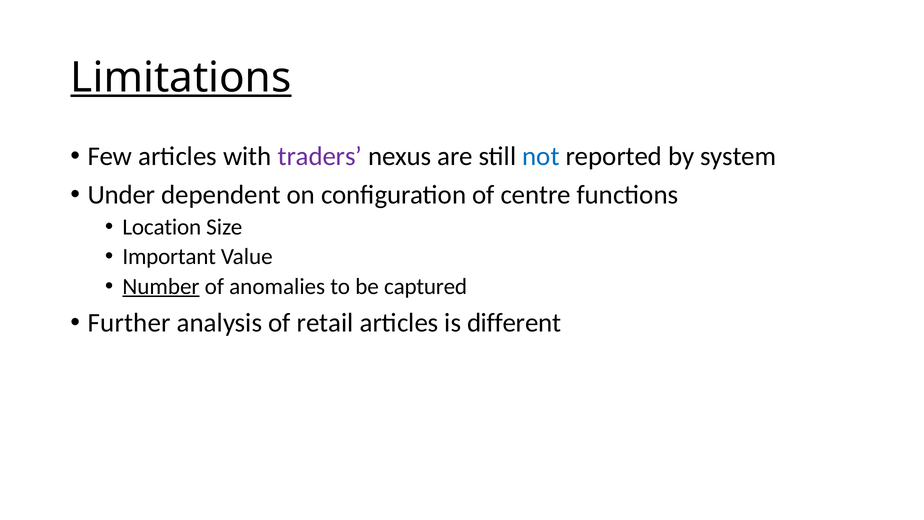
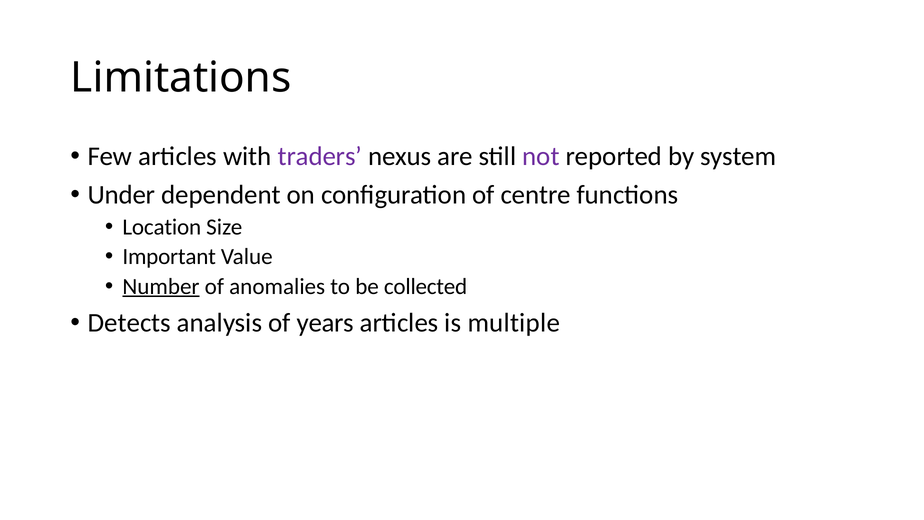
Limitations underline: present -> none (181, 78)
not colour: blue -> purple (541, 156)
captured: captured -> collected (426, 286)
Further: Further -> Detects (129, 323)
retail: retail -> years (325, 323)
different: different -> multiple (514, 323)
